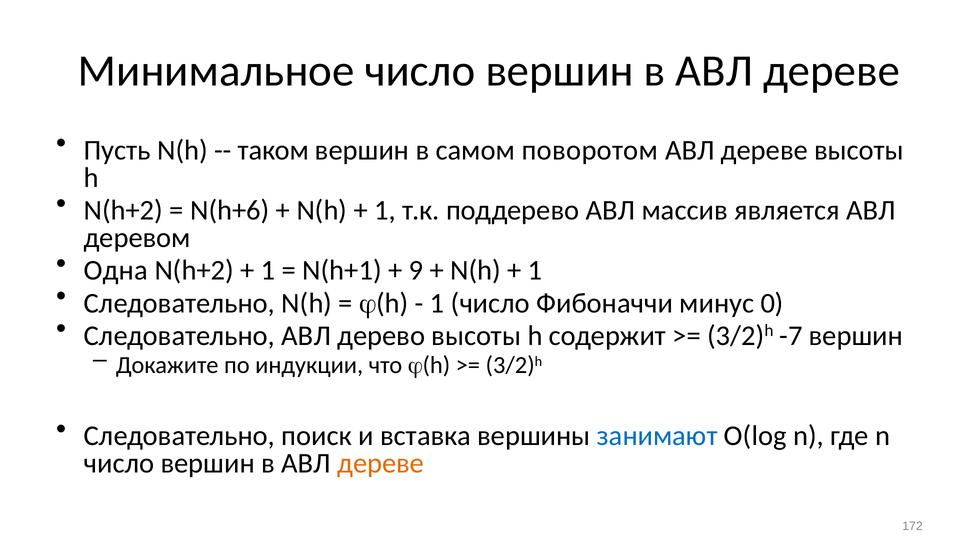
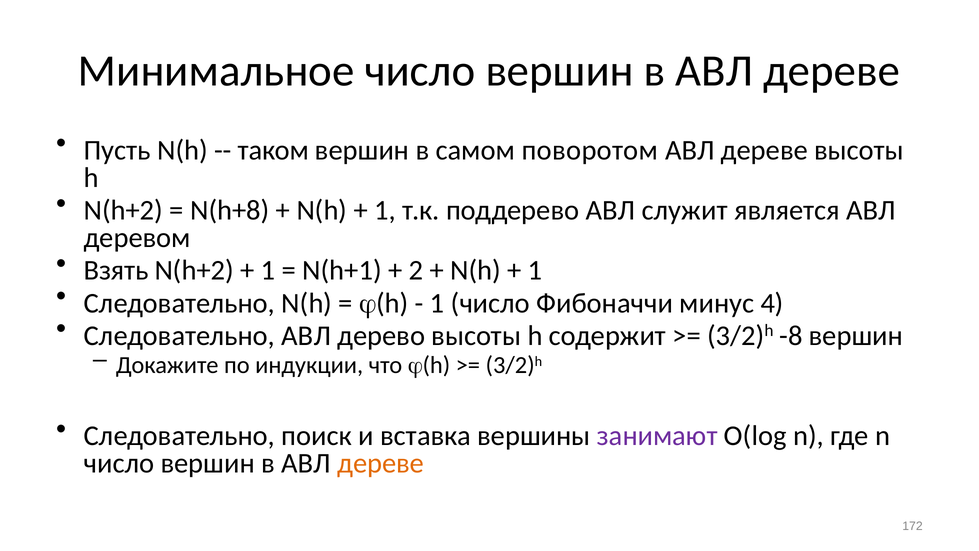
N(h+6: N(h+6 -> N(h+8 (230, 210)
массив: массив -> служит (685, 210)
Одна: Одна -> Взять (116, 270)
9: 9 -> 2 (416, 270)
0: 0 -> 4 (772, 303)
-7: -7 -> -8 (791, 336)
занимают colour: blue -> purple (657, 436)
